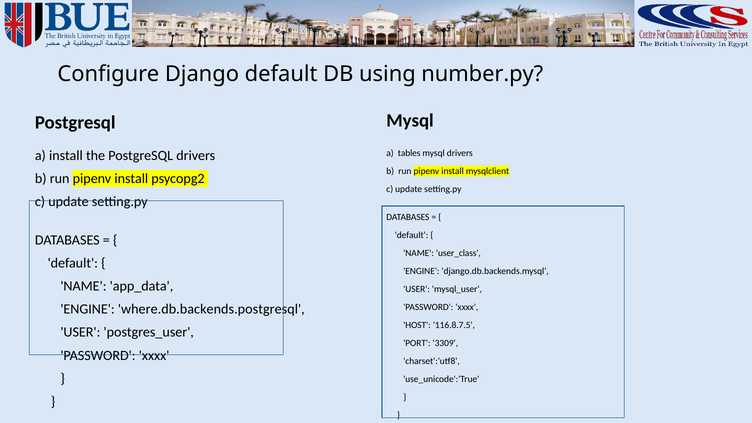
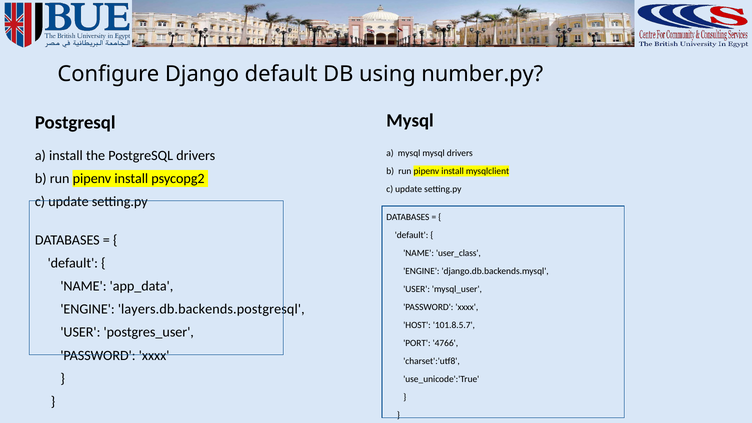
a tables: tables -> mysql (409, 153)
where.db.backends.postgresql: where.db.backends.postgresql -> layers.db.backends.postgresql (211, 309)
116.8.7.5: 116.8.7.5 -> 101.8.5.7 (454, 325)
3309: 3309 -> 4766 (445, 343)
